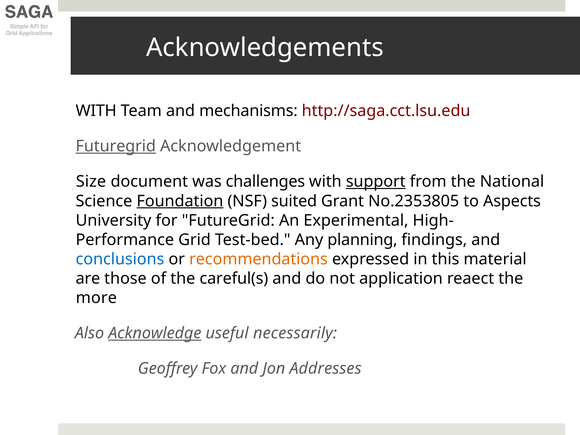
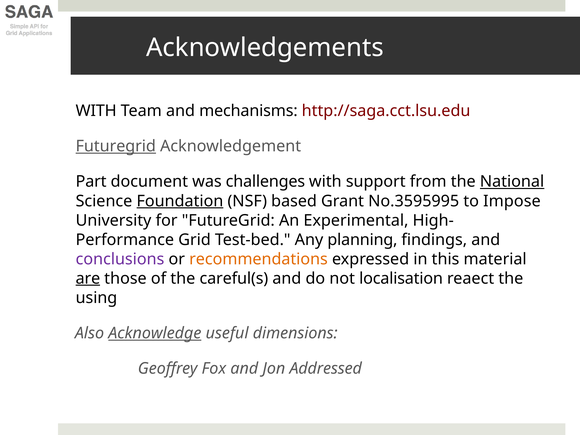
Size: Size -> Part (91, 182)
support underline: present -> none (376, 182)
National underline: none -> present (512, 182)
suited: suited -> based (294, 201)
No.2353805: No.2353805 -> No.3595995 (414, 201)
Aspects: Aspects -> Impose (512, 201)
conclusions colour: blue -> purple (120, 259)
are underline: none -> present (88, 278)
application: application -> localisation (401, 278)
more: more -> using (96, 298)
necessarily: necessarily -> dimensions (295, 333)
Addresses: Addresses -> Addressed (326, 369)
